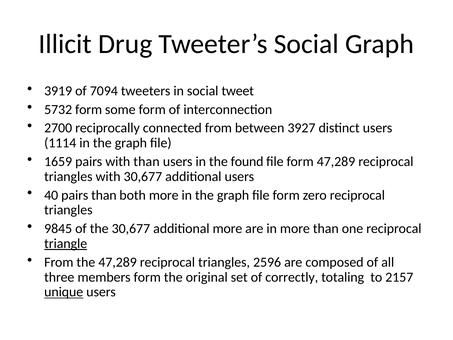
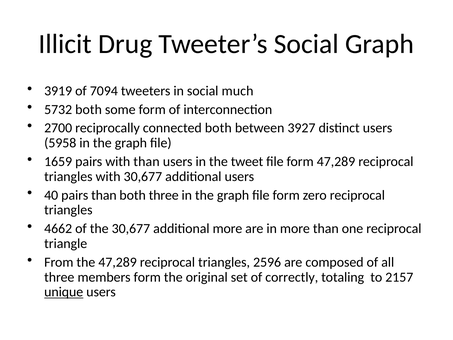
tweet: tweet -> much (238, 91)
5732 form: form -> both (89, 109)
connected from: from -> both (218, 128)
1114: 1114 -> 5958 (60, 143)
found: found -> tweet (247, 161)
both more: more -> three (164, 195)
9845: 9845 -> 4662 (58, 228)
triangle underline: present -> none (66, 243)
